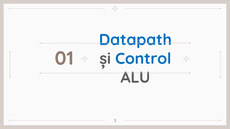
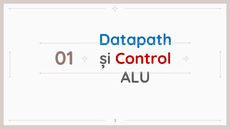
Control colour: blue -> red (143, 59)
